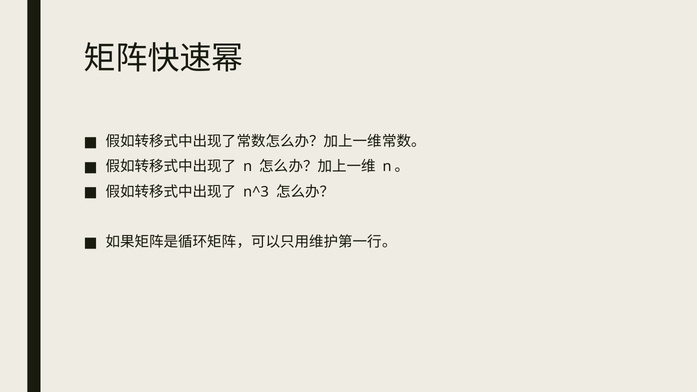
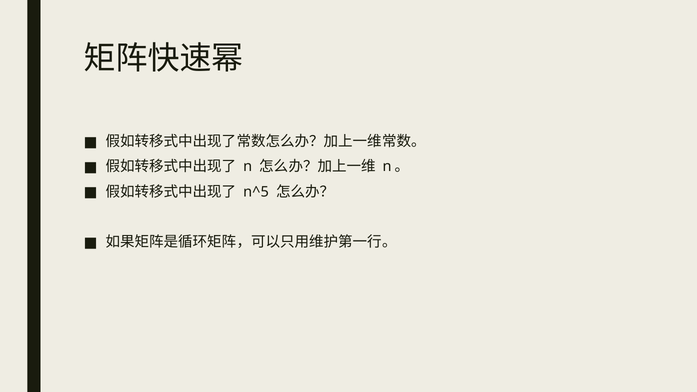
n^3: n^3 -> n^5 (256, 192)
